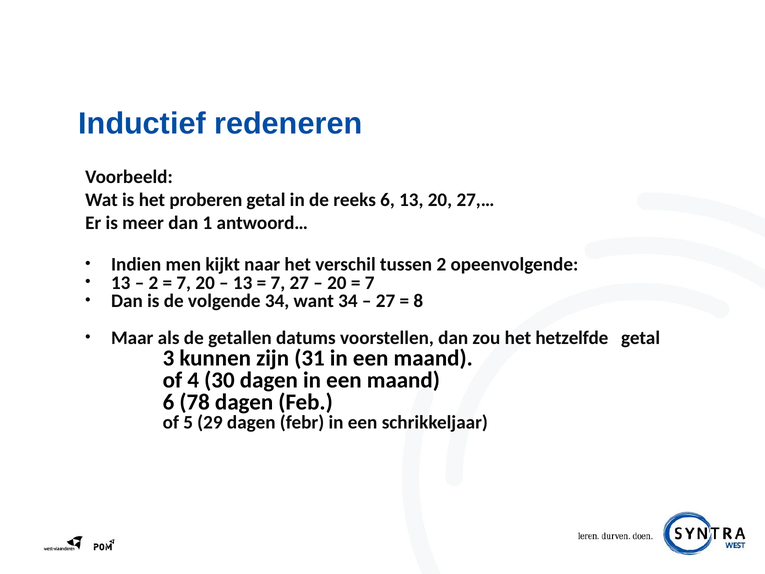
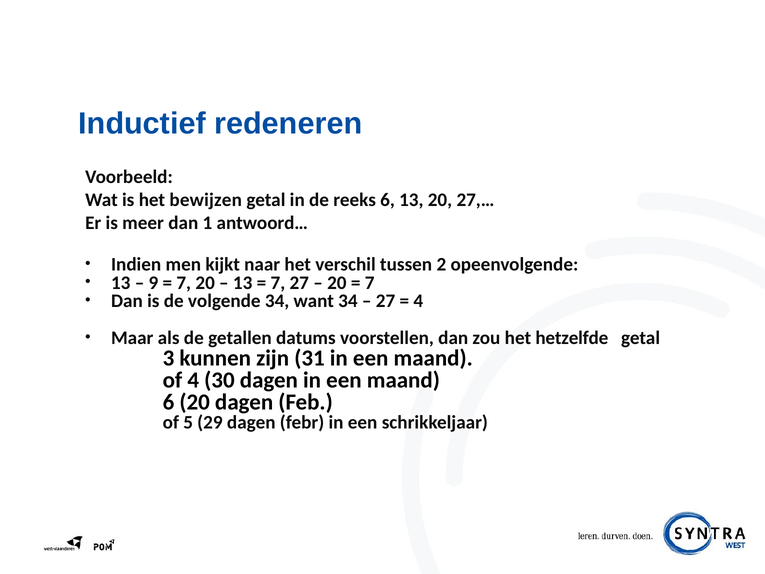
proberen: proberen -> bewijzen (206, 200)
2: 2 -> 9 (153, 283)
8: 8 -> 4 (418, 301)
6 78: 78 -> 20 (195, 402)
